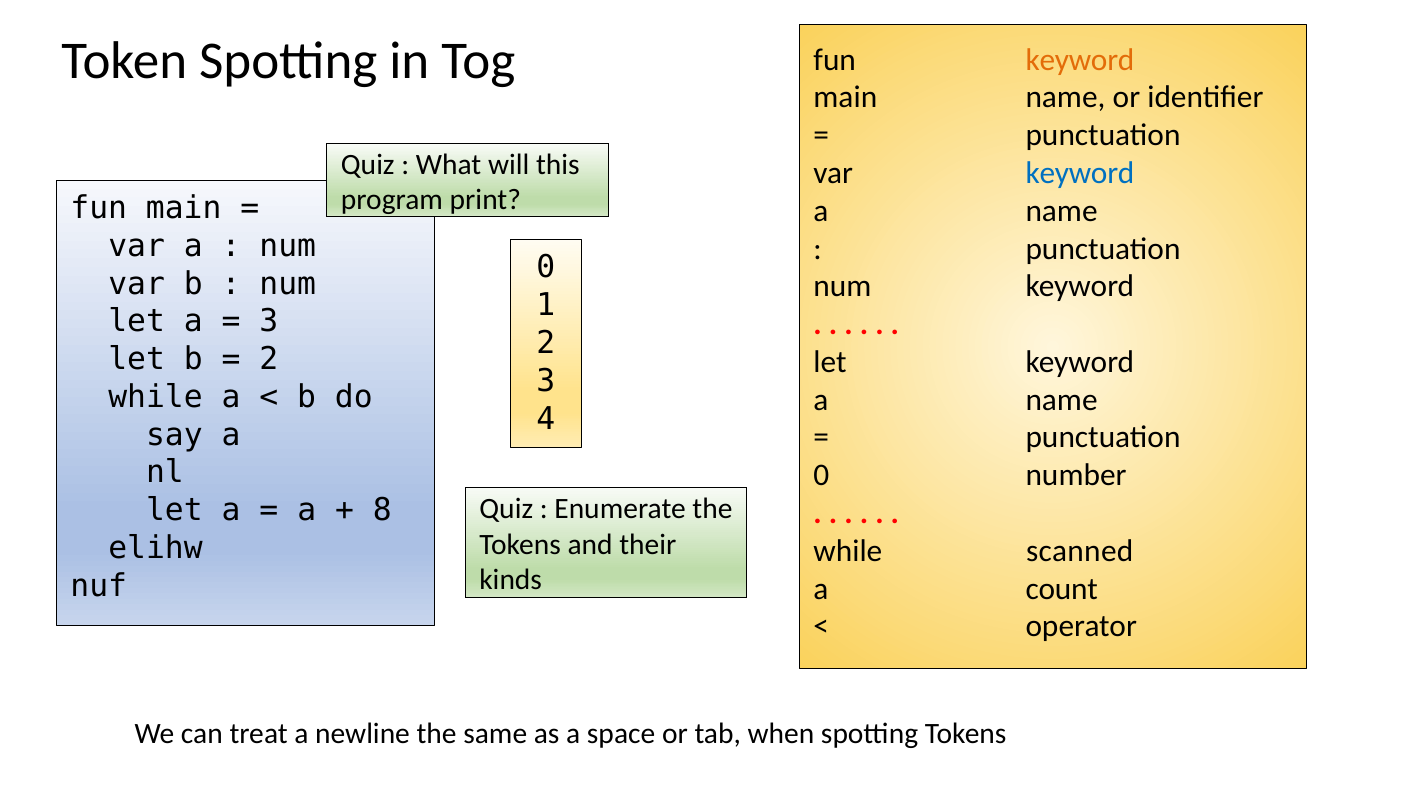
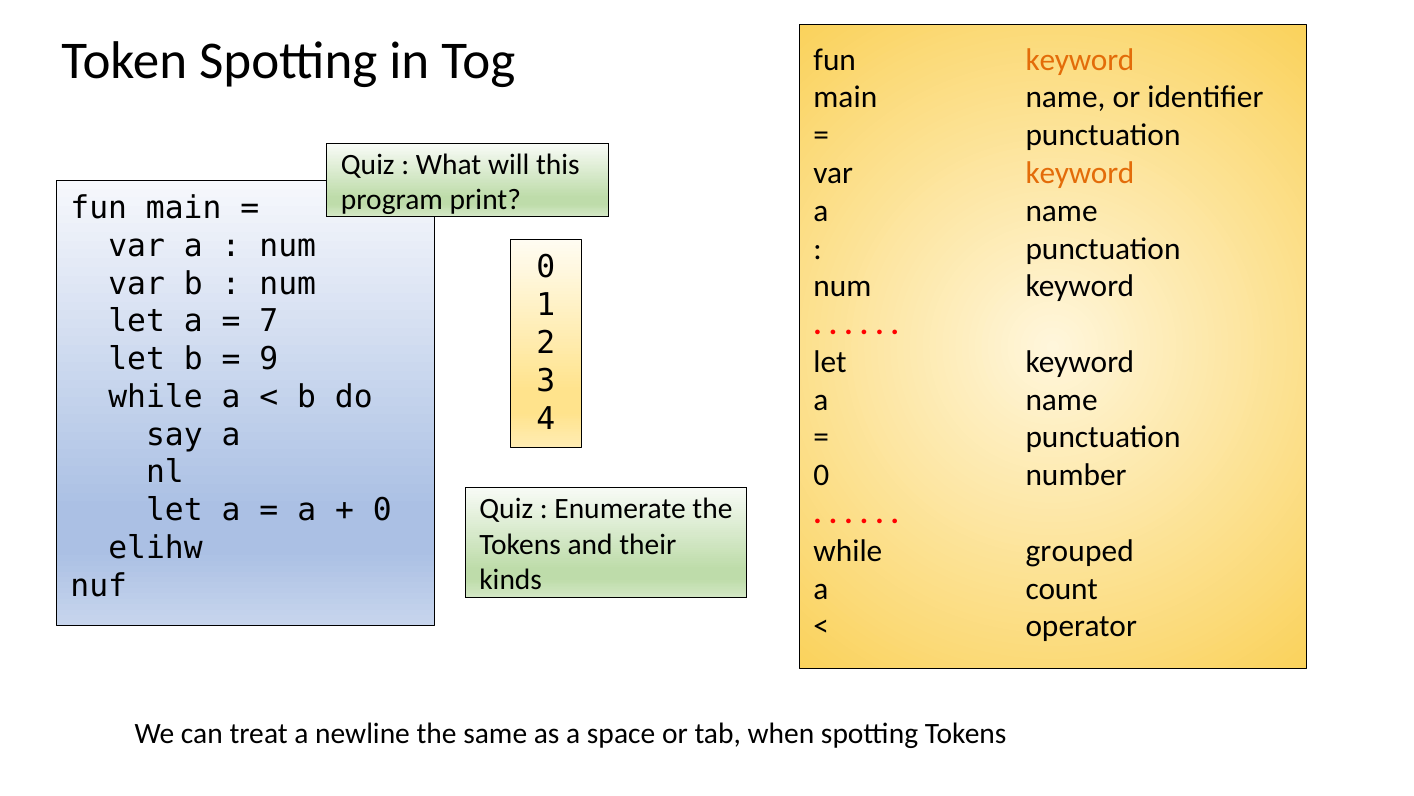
keyword colour: blue -> orange (1080, 173)
3: 3 -> 7 (269, 321)
2: 2 -> 9 (269, 359)
8: 8 -> 0 (382, 510)
scanned: scanned -> grouped (1080, 550)
